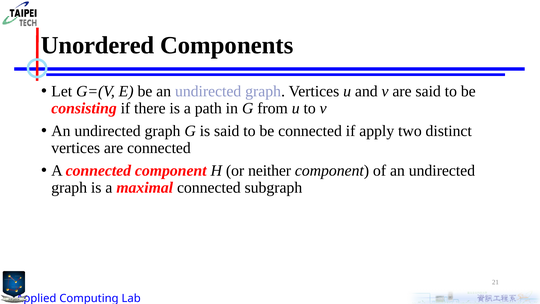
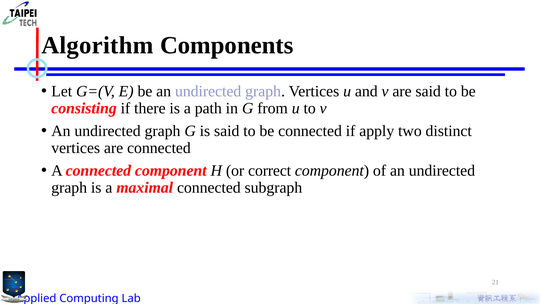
Unordered: Unordered -> Algorithm (97, 45)
neither: neither -> correct (270, 171)
